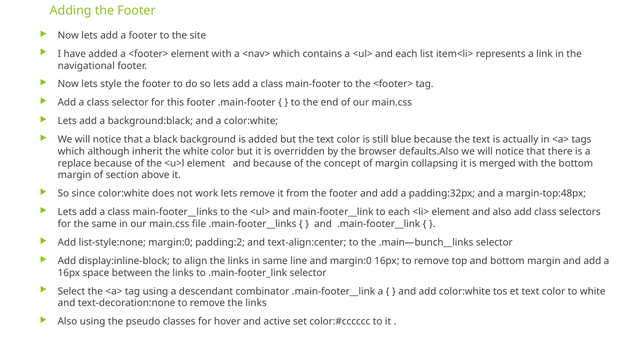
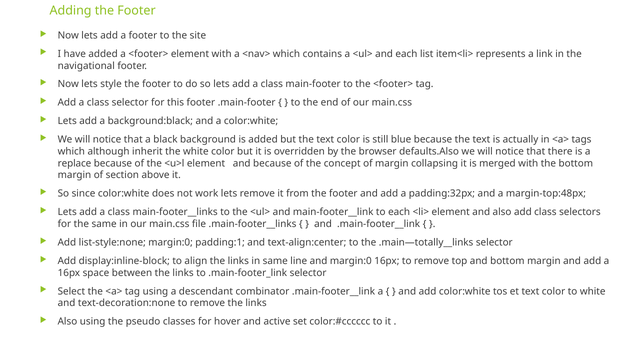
padding:2: padding:2 -> padding:1 (220, 243)
.main—bunch__links: .main—bunch__links -> .main—totally__links (426, 243)
